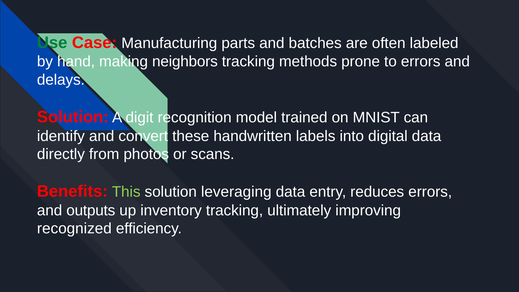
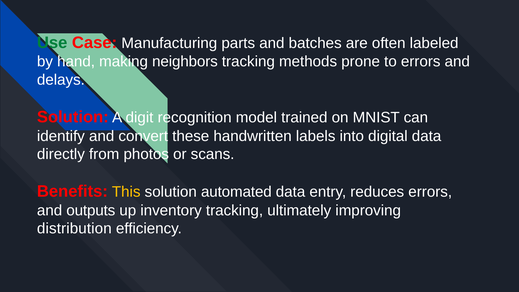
This colour: light green -> yellow (126, 192)
leveraging: leveraging -> automated (236, 192)
recognized: recognized -> distribution (74, 229)
